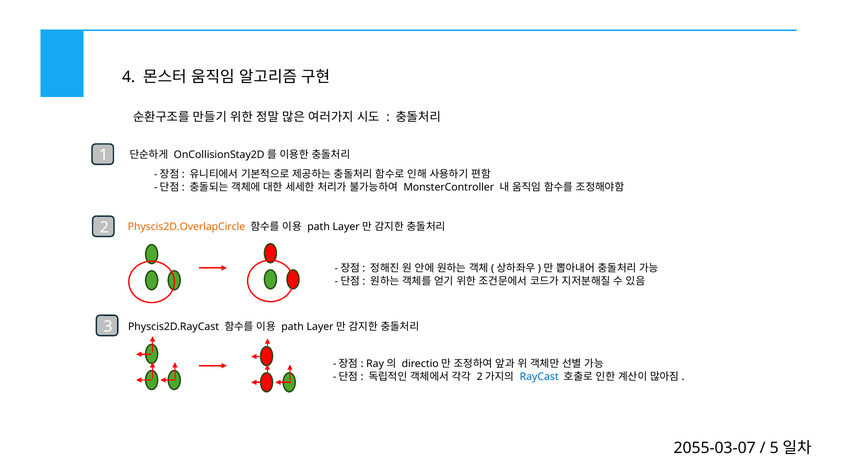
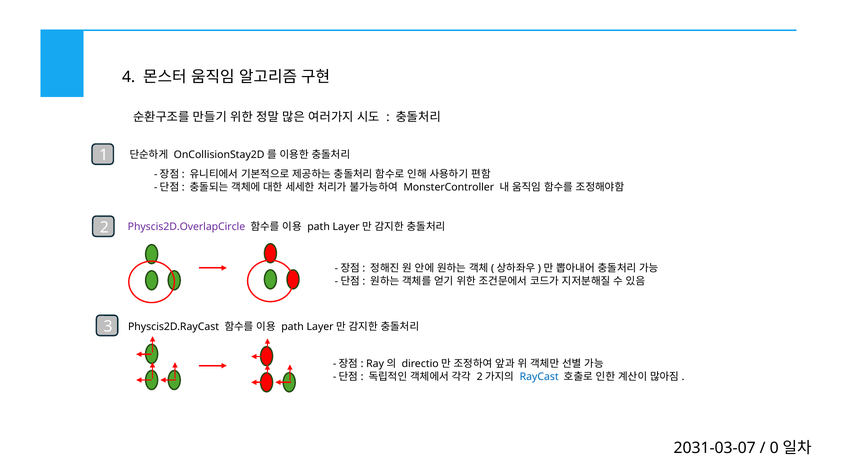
Physcis2D.OverlapCircle colour: orange -> purple (186, 227)
2055-03-07: 2055-03-07 -> 2031-03-07 (715, 448)
5: 5 -> 0 (774, 448)
